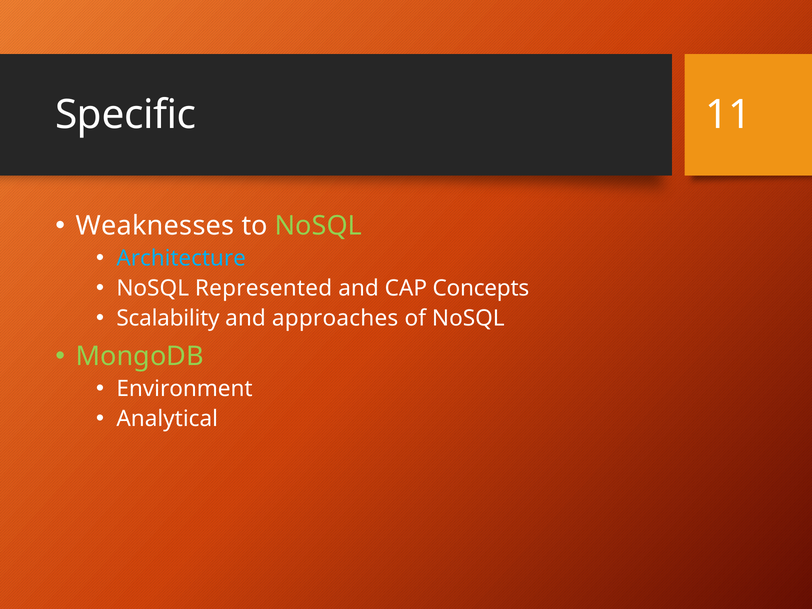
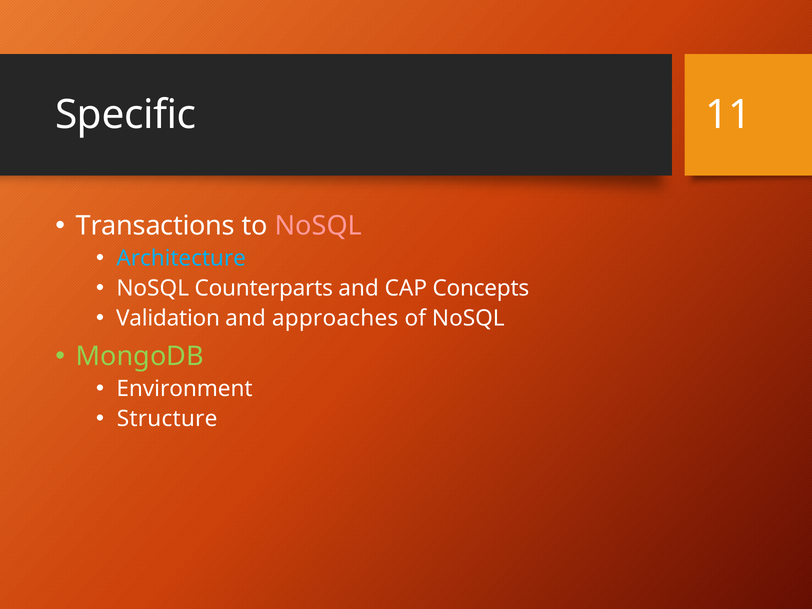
Weaknesses: Weaknesses -> Transactions (155, 226)
NoSQL colour: light green -> pink (318, 226)
Represented: Represented -> Counterparts (264, 288)
Scalability: Scalability -> Validation (168, 318)
Analytical: Analytical -> Structure (167, 419)
